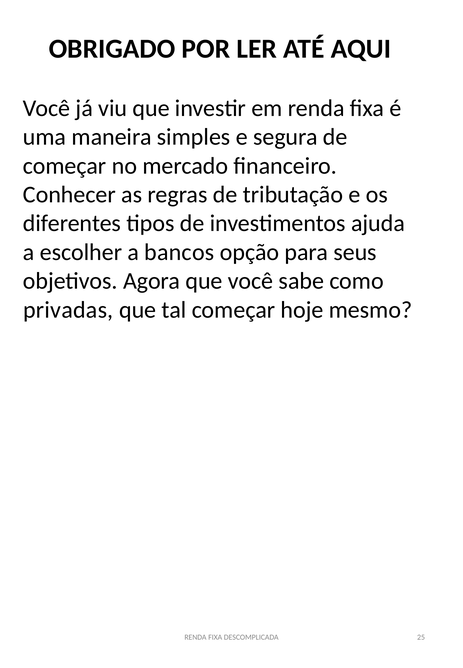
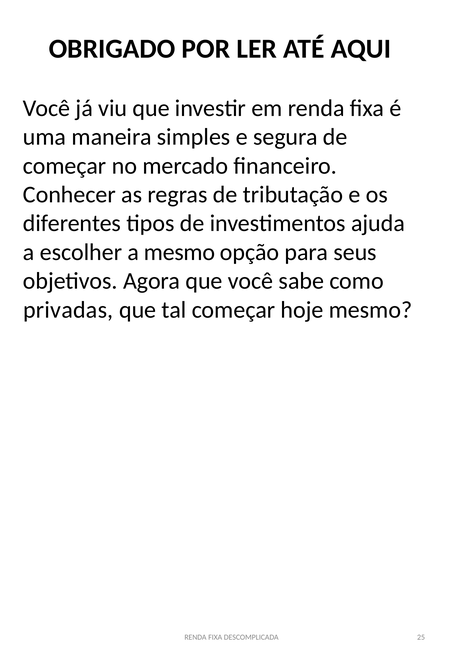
a bancos: bancos -> mesmo (180, 252)
